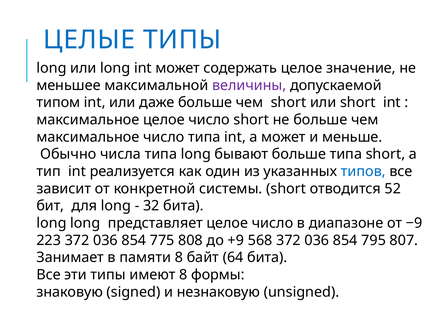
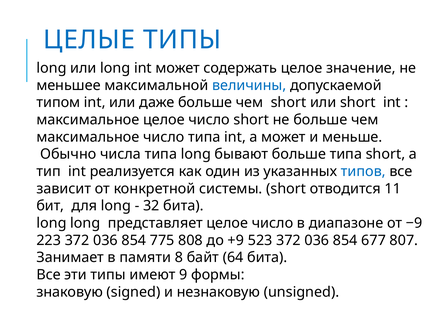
величины colour: purple -> blue (249, 85)
52: 52 -> 11 (393, 189)
568: 568 -> 523 (260, 241)
795: 795 -> 677 (374, 241)
имеют 8: 8 -> 9 (183, 275)
